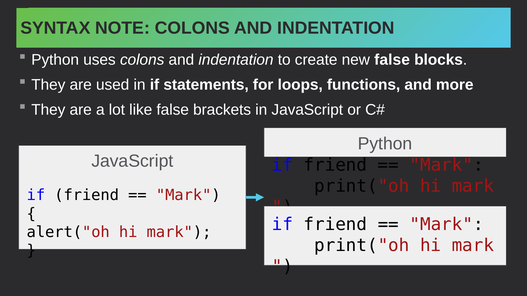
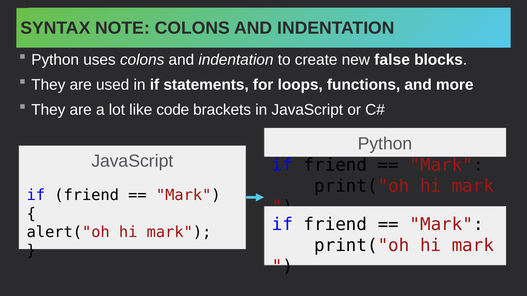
like false: false -> code (173, 110)
